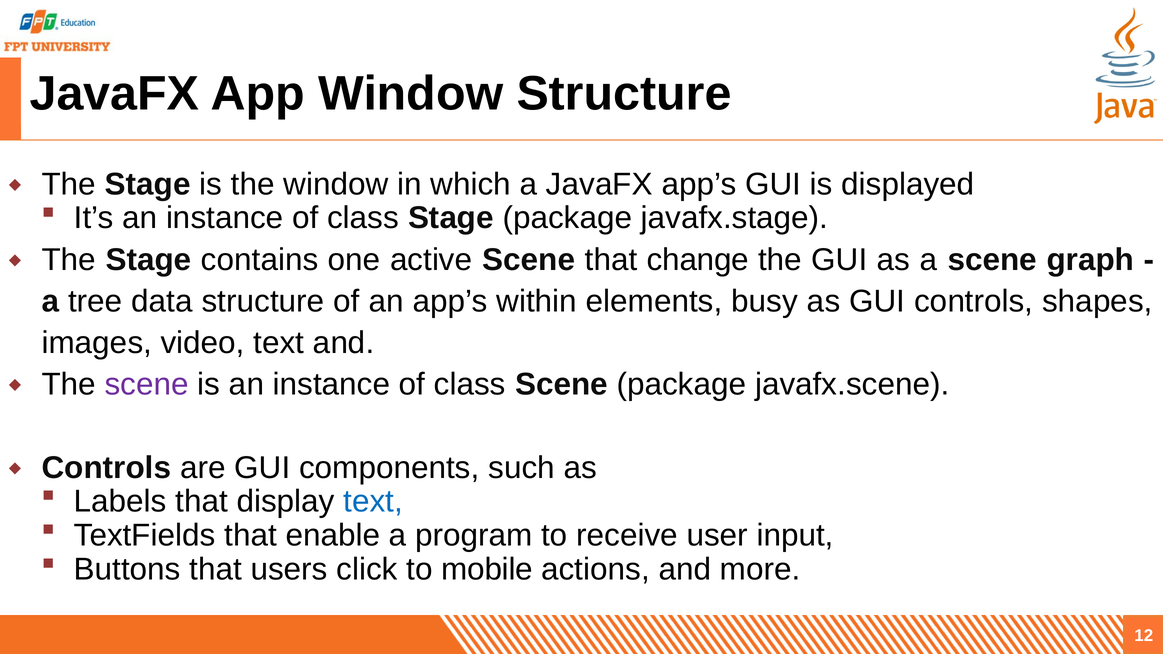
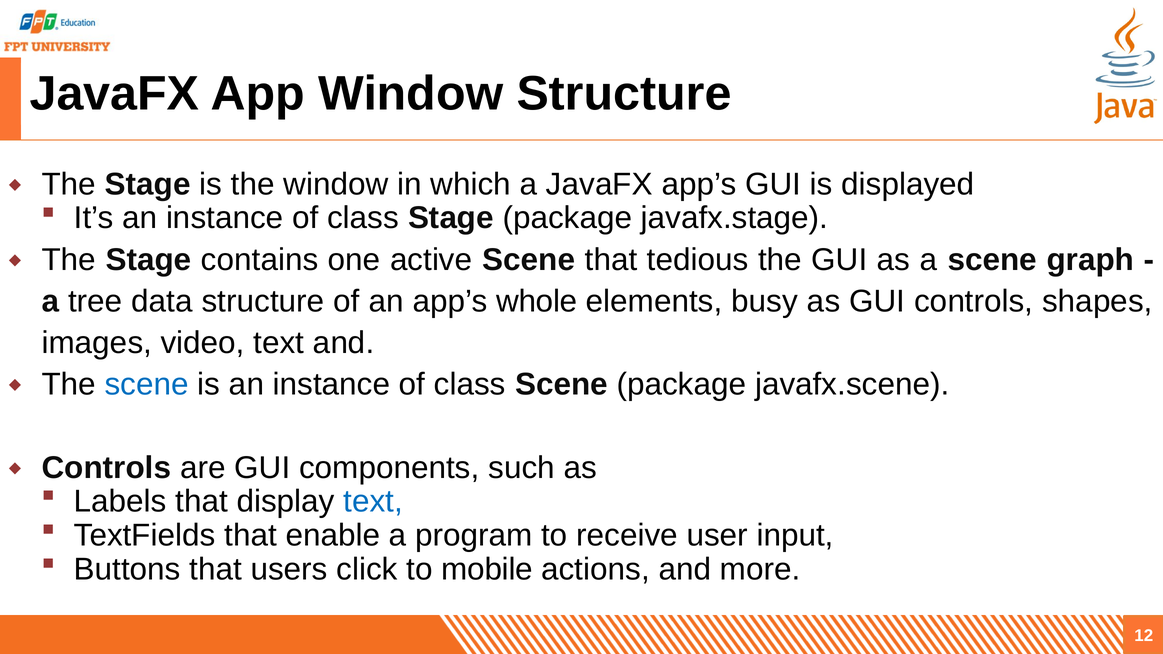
change: change -> tedious (698, 260)
within: within -> whole (537, 302)
scene colour: purple -> blue (147, 385)
